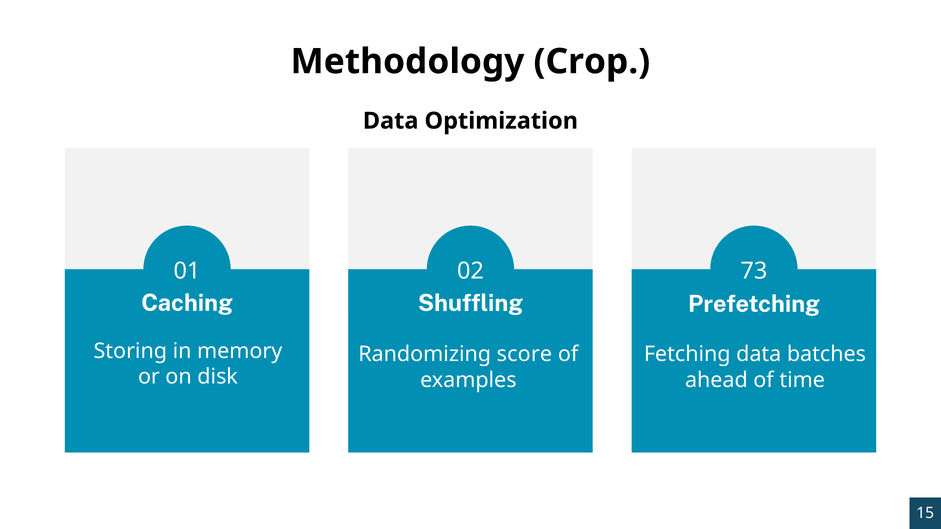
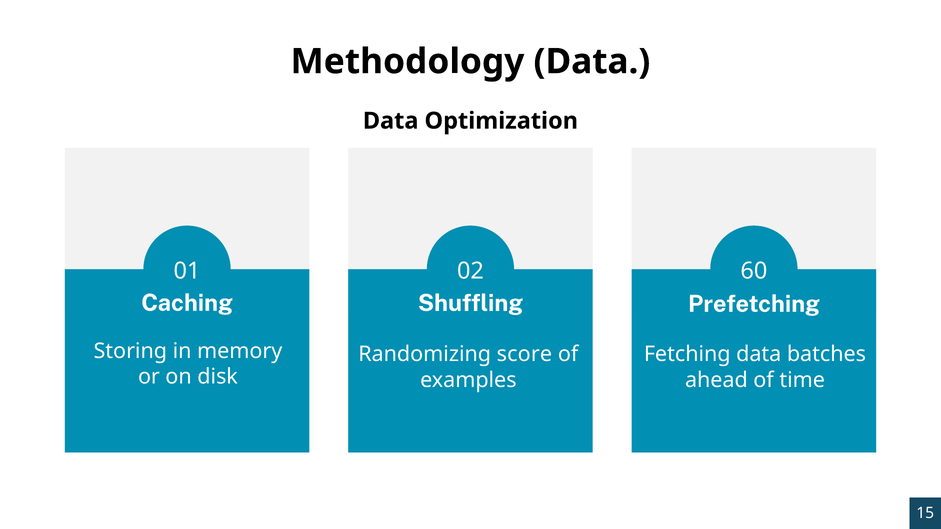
Methodology Crop: Crop -> Data (592, 62)
73: 73 -> 60 (754, 271)
